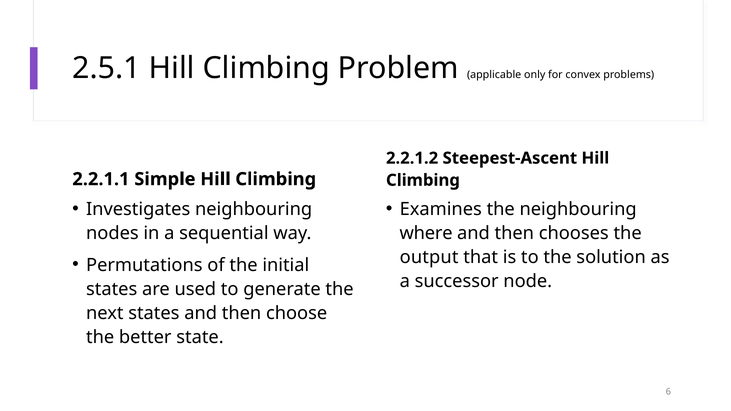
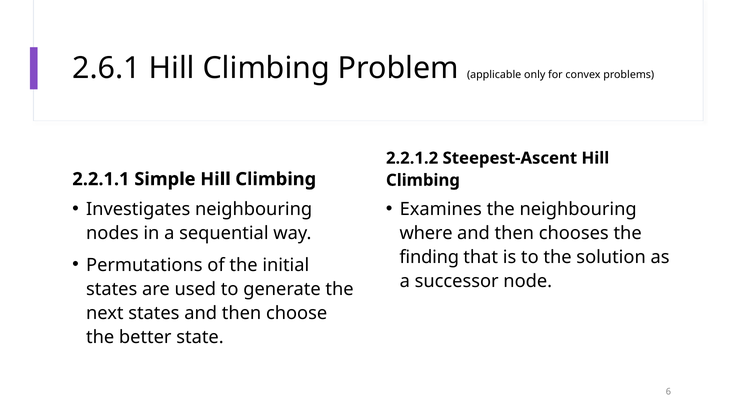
2.5.1: 2.5.1 -> 2.6.1 (107, 68)
output: output -> finding (429, 257)
